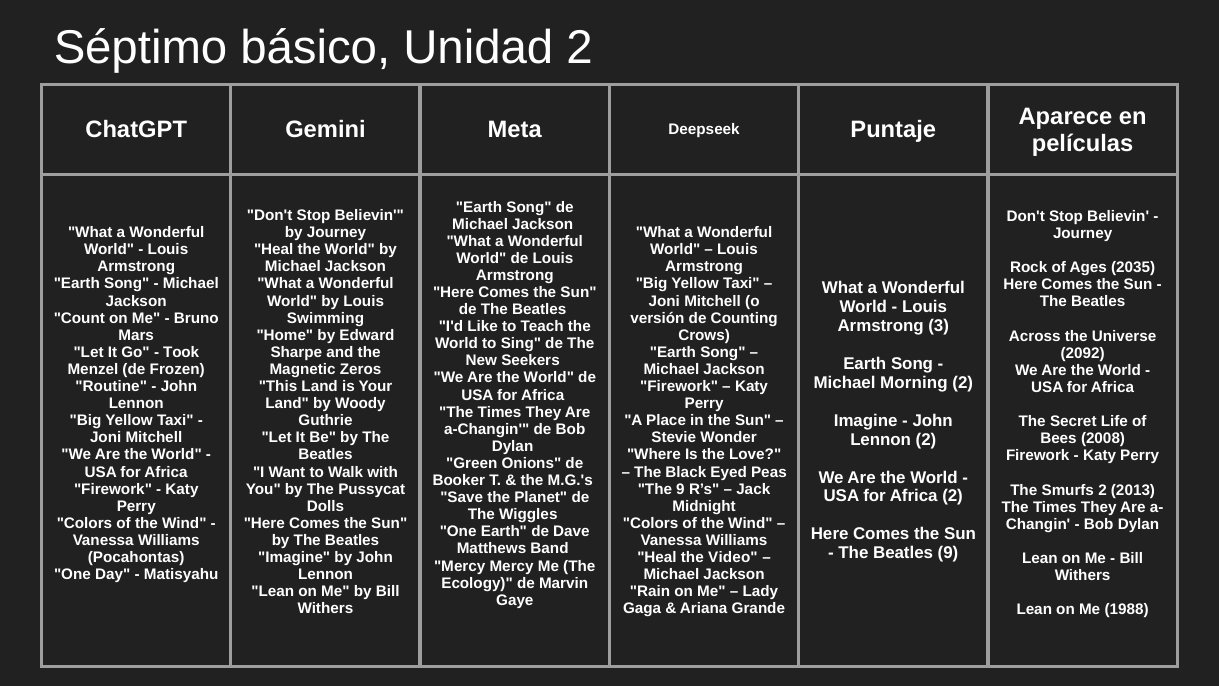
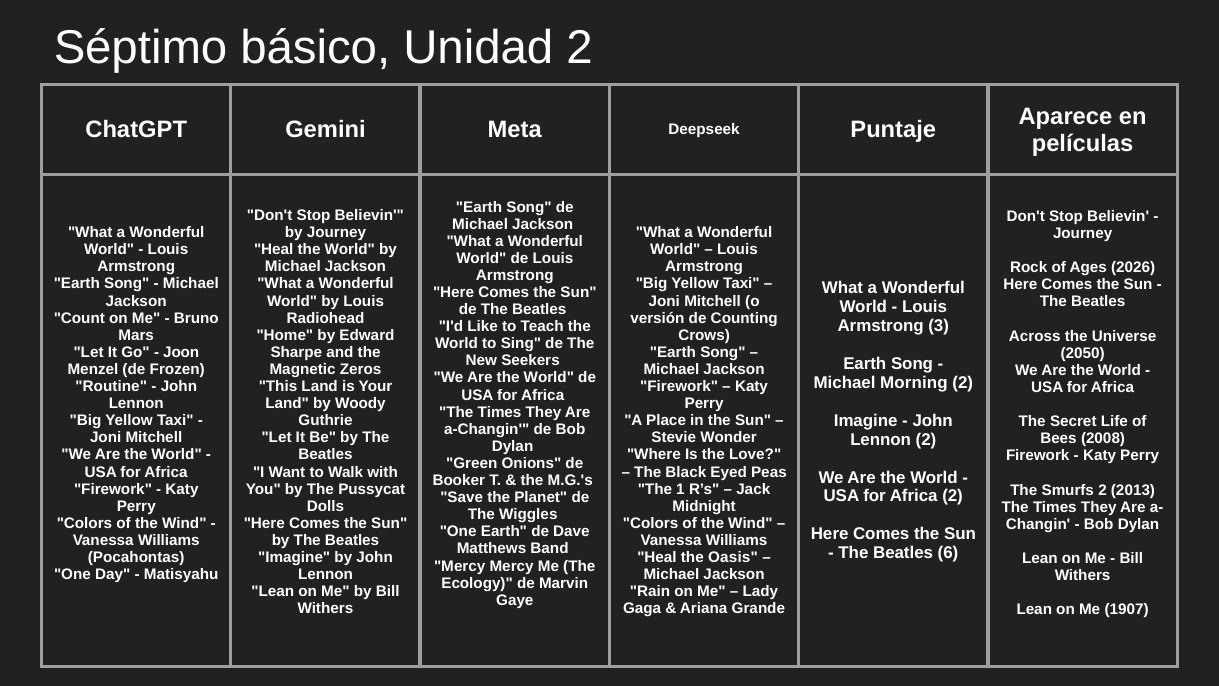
2035: 2035 -> 2026 (1133, 268)
Swimming: Swimming -> Radiohead (326, 318)
Took: Took -> Joon (181, 352)
2092: 2092 -> 2050 (1083, 353)
The 9: 9 -> 1 (680, 489)
Beatles 9: 9 -> 6 (948, 553)
Video: Video -> Oasis (733, 557)
1988: 1988 -> 1907 (1127, 609)
